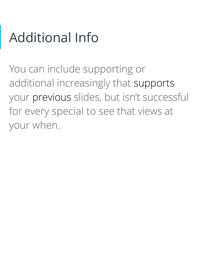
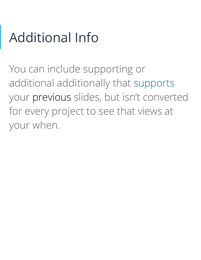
increasingly: increasingly -> additionally (84, 83)
supports colour: black -> blue (154, 83)
successful: successful -> converted (166, 97)
special: special -> project (68, 111)
